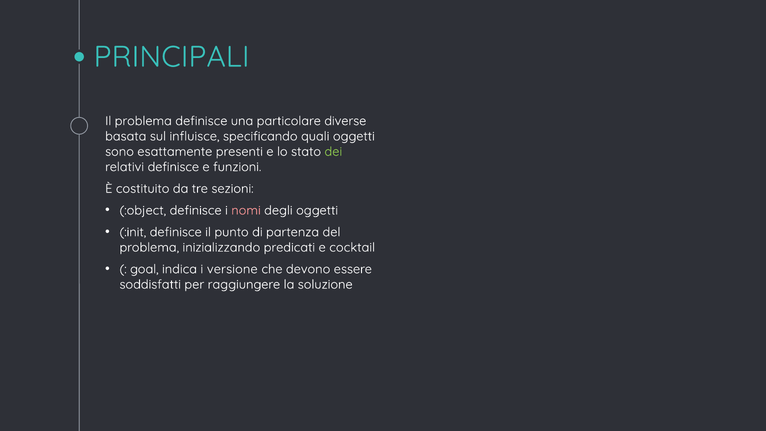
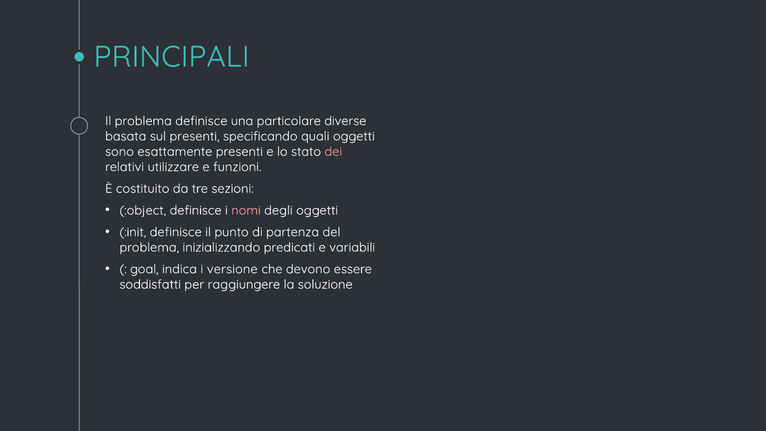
sul influisce: influisce -> presenti (194, 136)
dei colour: light green -> pink (333, 152)
relativi definisce: definisce -> utilizzare (173, 167)
cocktail: cocktail -> variabili (352, 247)
